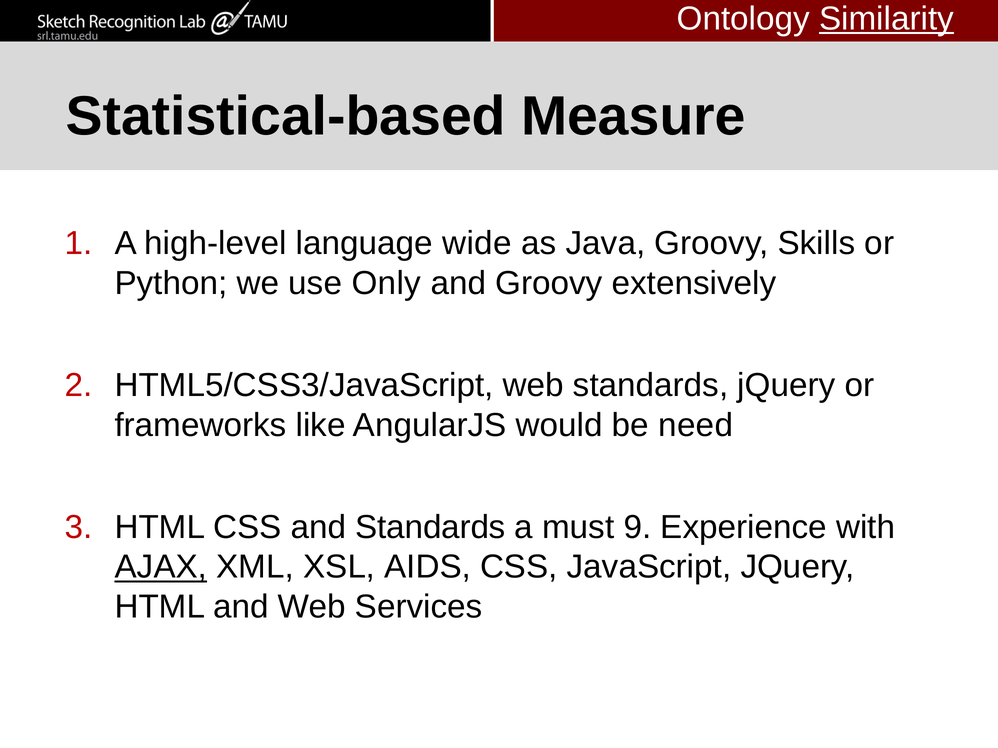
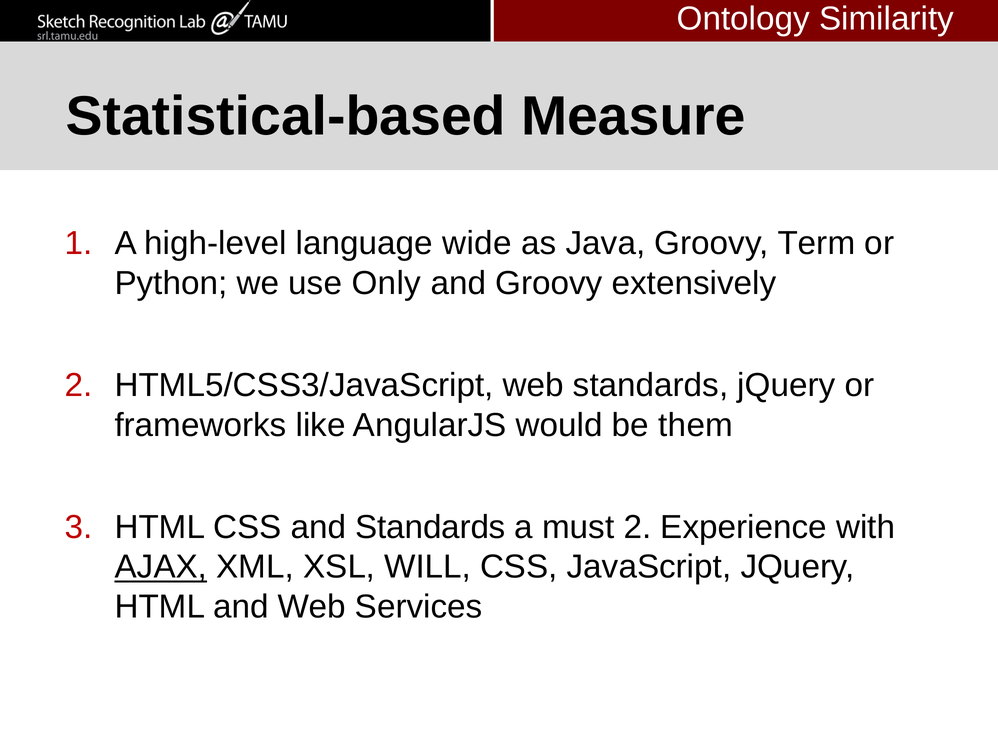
Similarity underline: present -> none (887, 19)
Skills: Skills -> Term (816, 244)
need: need -> them (696, 425)
must 9: 9 -> 2 (637, 527)
AIDS: AIDS -> WILL (428, 567)
